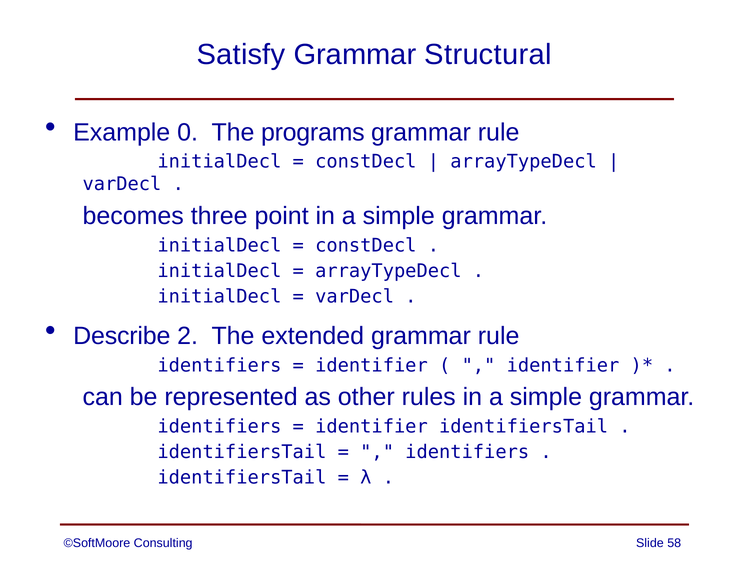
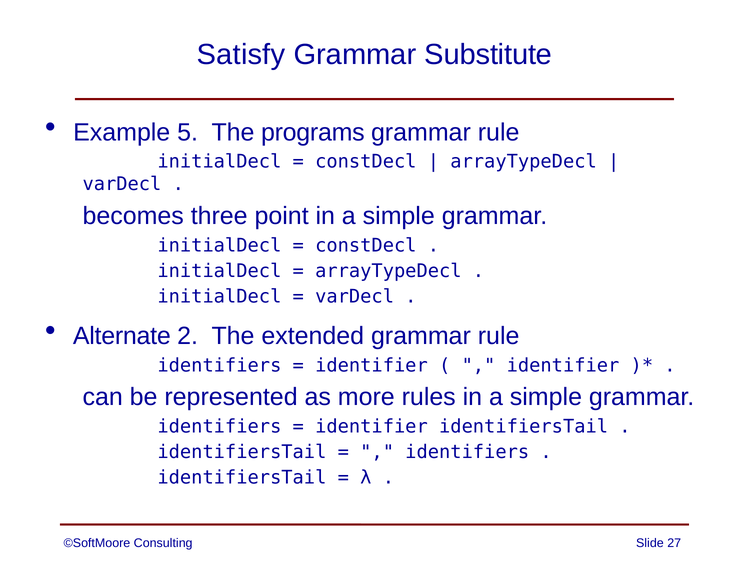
Structural: Structural -> Substitute (488, 54)
0: 0 -> 5 (188, 132)
Describe: Describe -> Alternate (122, 336)
other: other -> more (366, 397)
58: 58 -> 27 (674, 543)
